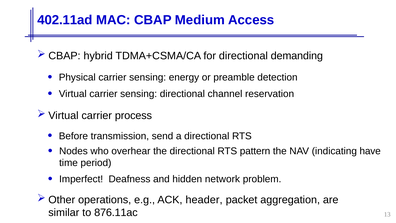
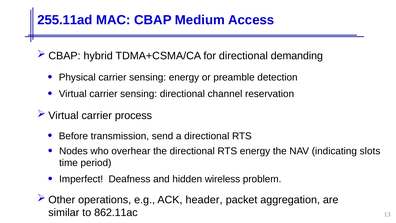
402.11ad: 402.11ad -> 255.11ad (65, 20)
RTS pattern: pattern -> energy (255, 151)
have: have -> slots (370, 151)
network: network -> wireless (223, 179)
876.11ac: 876.11ac -> 862.11ac (116, 212)
